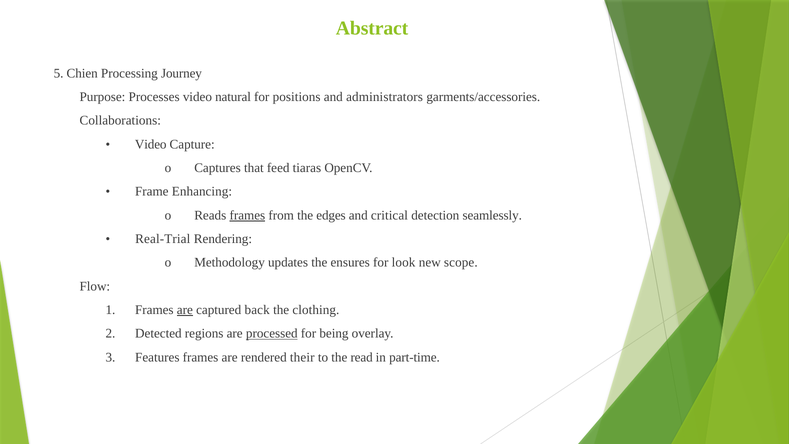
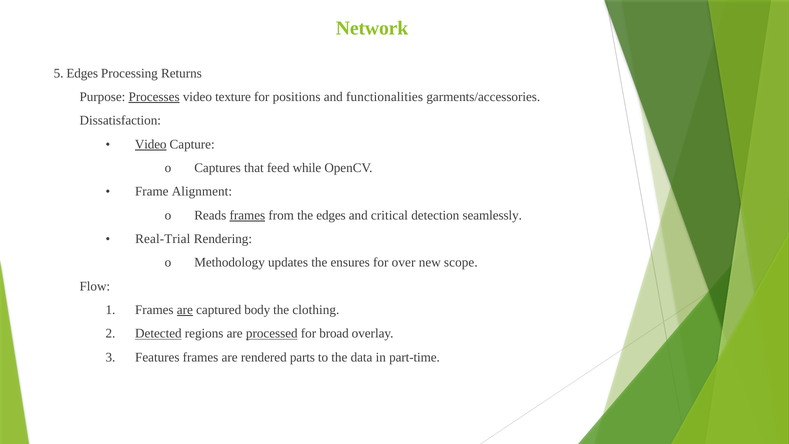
Abstract: Abstract -> Network (372, 28)
5 Chien: Chien -> Edges (82, 73)
Journey: Journey -> Returns (181, 73)
Processes underline: none -> present (154, 97)
natural: natural -> texture (233, 97)
administrators: administrators -> functionalities (385, 97)
Collaborations: Collaborations -> Dissatisfaction (120, 121)
Video underline: none -> present (151, 144)
tiaras: tiaras -> while (307, 168)
Enhancing: Enhancing -> Alignment (202, 192)
look: look -> over (404, 262)
back: back -> body (257, 310)
Detected underline: none -> present (158, 333)
being: being -> broad (334, 333)
their: their -> parts (302, 357)
read: read -> data (362, 357)
